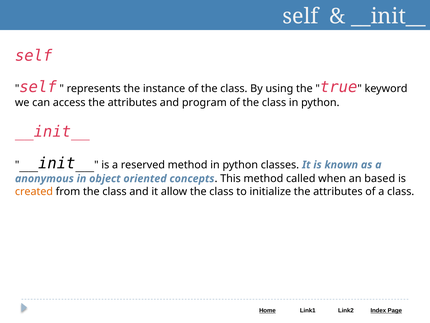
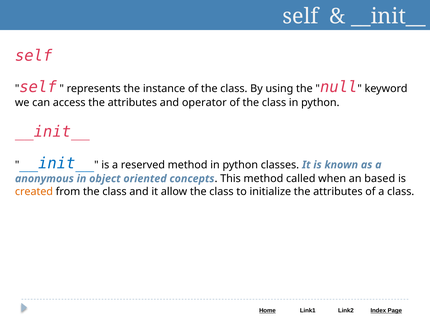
true: true -> null (339, 87)
program: program -> operator (204, 102)
__init__ colour: black -> blue (57, 163)
